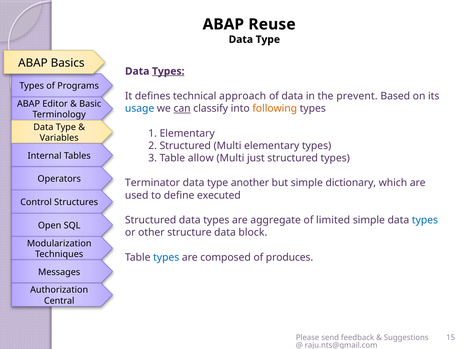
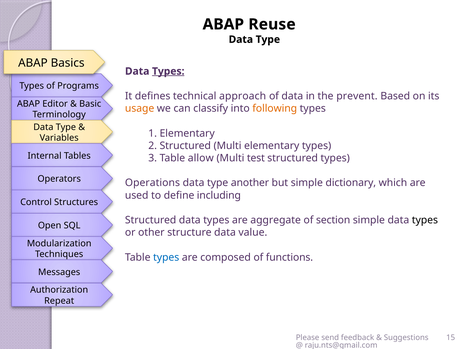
usage colour: blue -> orange (140, 109)
can underline: present -> none (182, 109)
just: just -> test (256, 158)
Terminator: Terminator -> Operations (152, 183)
executed: executed -> including (219, 196)
limited: limited -> section (333, 220)
types colour: blue -> black (425, 220)
block: block -> value (253, 233)
produces: produces -> functions (290, 258)
Central: Central -> Repeat (59, 301)
